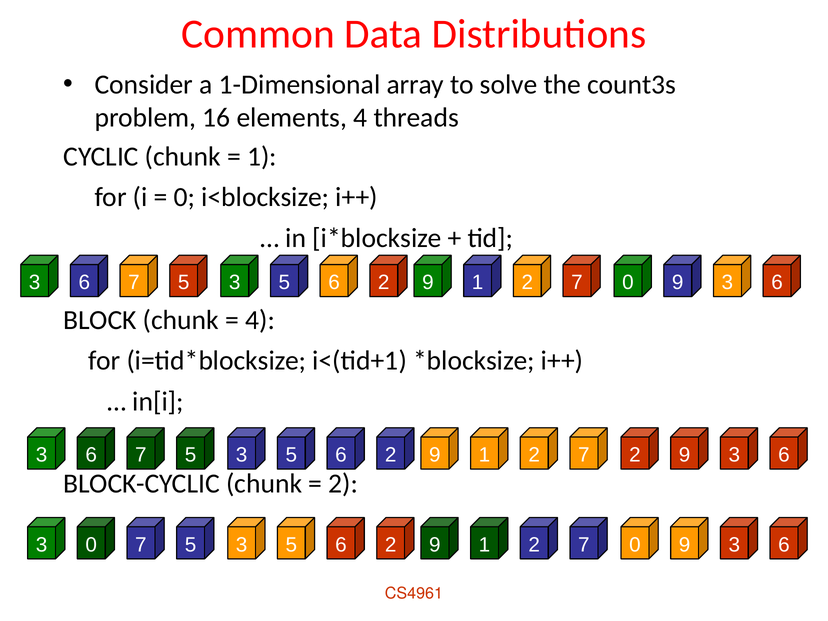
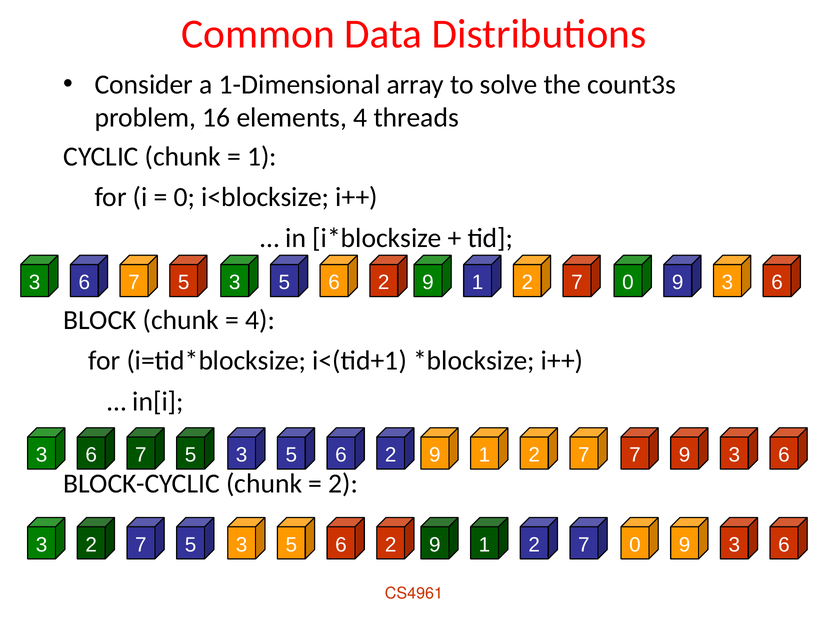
6 2: 2 -> 7 (635, 455)
3 0: 0 -> 2 (91, 545)
